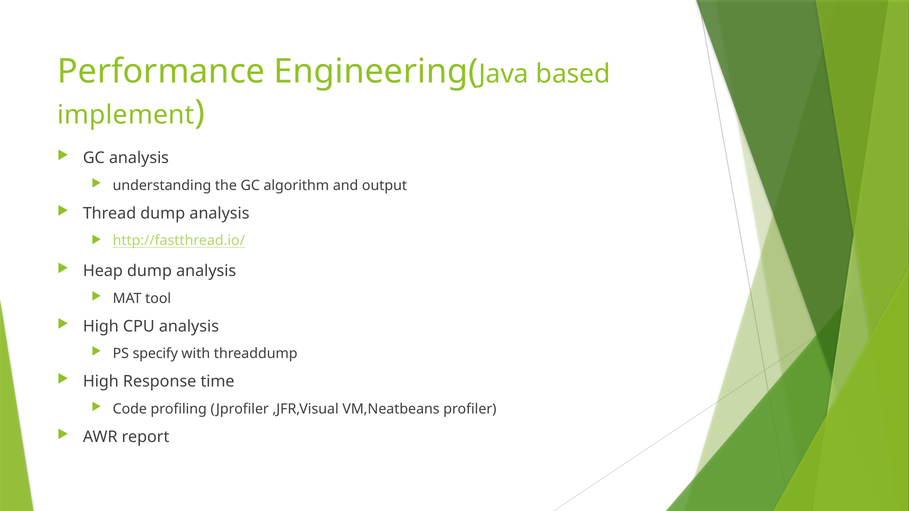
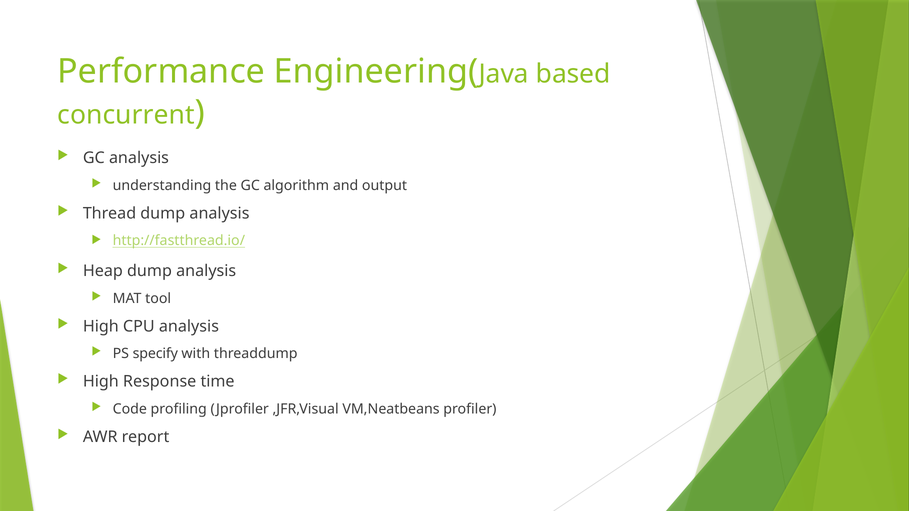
implement: implement -> concurrent (126, 115)
